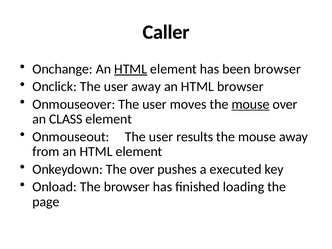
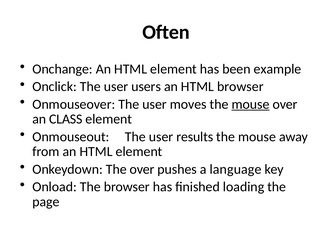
Caller: Caller -> Often (166, 32)
HTML underline: present -> none (131, 69)
been browser: browser -> example (278, 69)
user away: away -> users (146, 87)
executed: executed -> language (236, 169)
